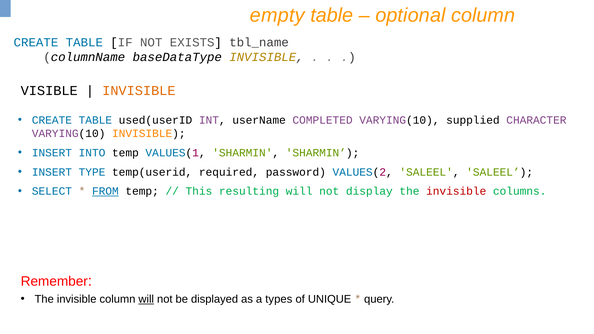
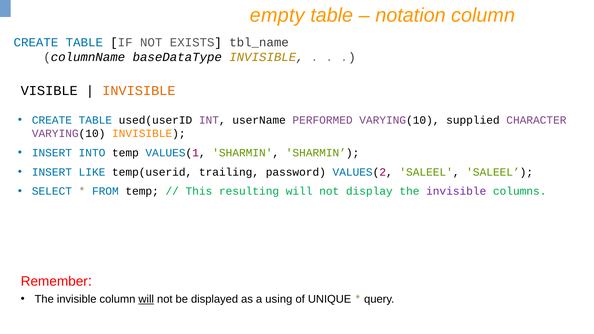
optional: optional -> notation (411, 15)
COMPLETED: COMPLETED -> PERFORMED (323, 120)
TYPE: TYPE -> LIKE (92, 172)
required: required -> trailing (229, 172)
FROM underline: present -> none (105, 191)
invisible colour: red -> purple (456, 191)
types: types -> using (279, 299)
